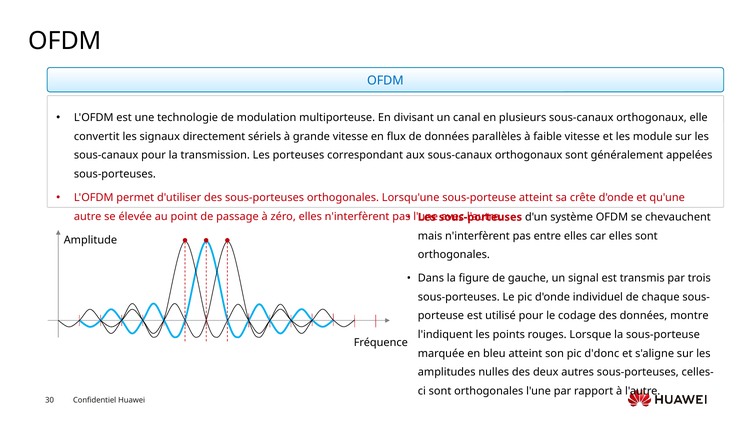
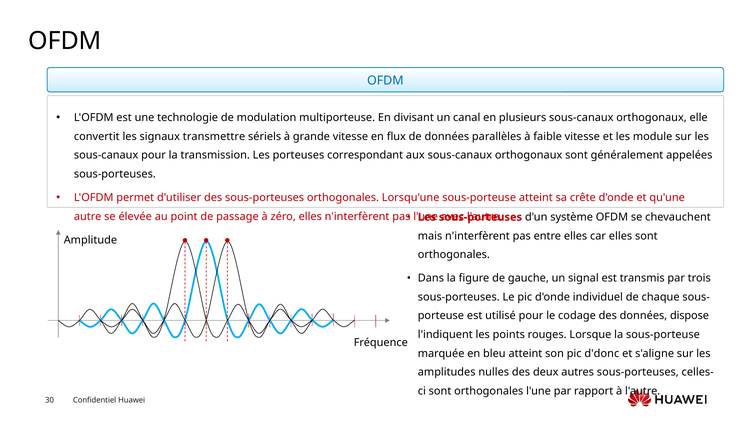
directement: directement -> transmettre (214, 136)
montre: montre -> dispose (689, 315)
